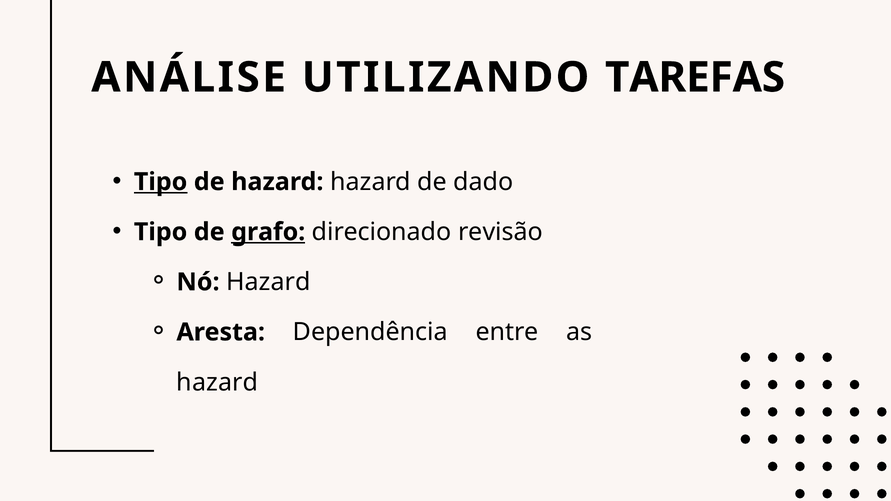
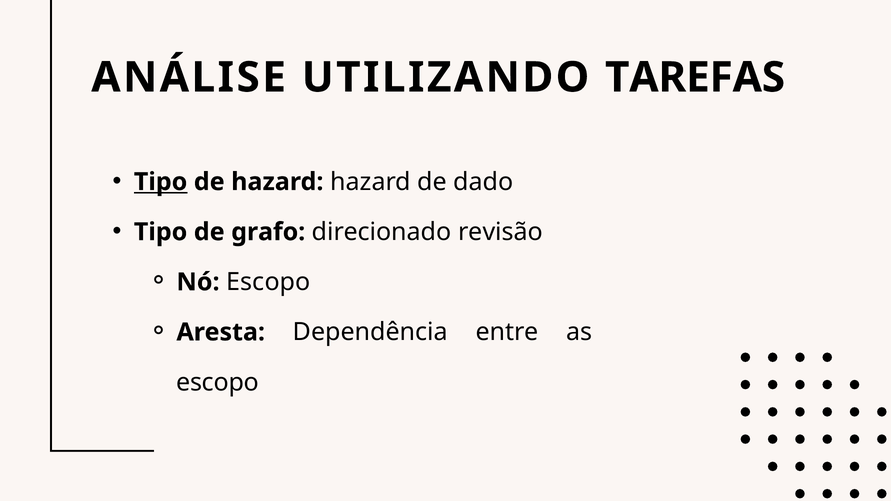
grafo underline: present -> none (268, 232)
Nó Hazard: Hazard -> Escopo (268, 282)
hazard: hazard -> escopo (218, 382)
